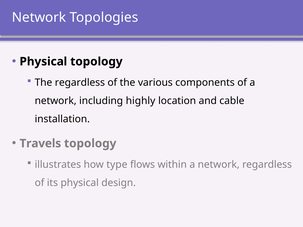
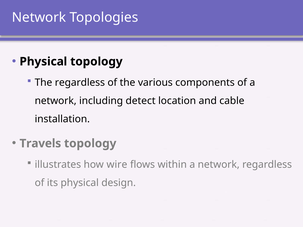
highly: highly -> detect (141, 101)
type: type -> wire (117, 165)
